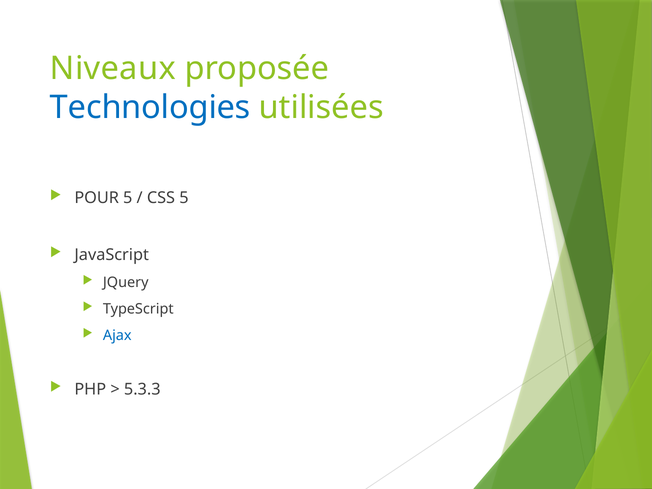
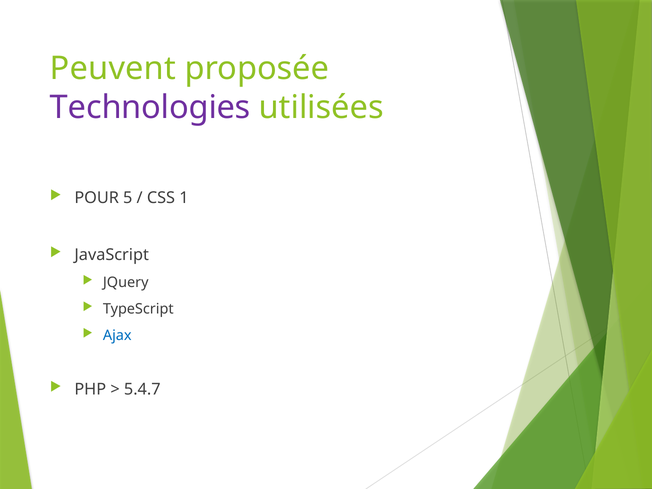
Niveaux: Niveaux -> Peuvent (113, 69)
Technologies colour: blue -> purple (150, 108)
CSS 5: 5 -> 1 (184, 198)
5.3.3: 5.3.3 -> 5.4.7 (142, 389)
